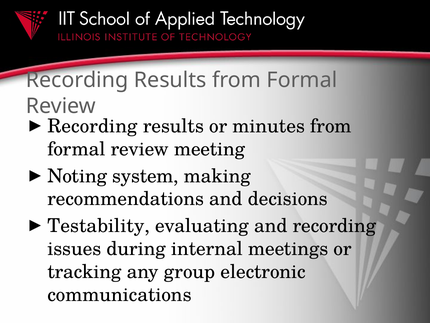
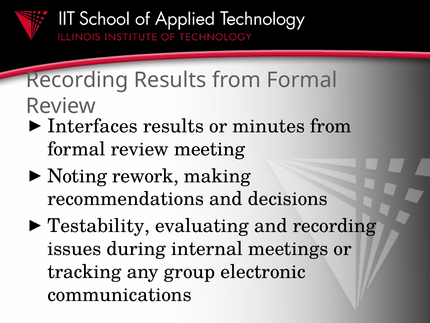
Recording: Recording -> Interfaces (93, 126)
system: system -> rework (145, 176)
